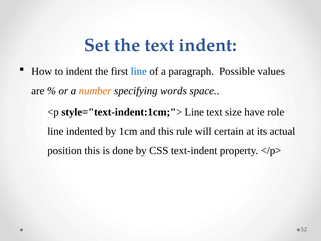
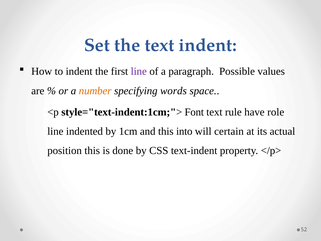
line colour: blue -> purple (139, 71)
style="text-indent:1cm;"> Line: Line -> Font (194, 112)
size: size -> rule (233, 112)
rule: rule -> into (184, 131)
